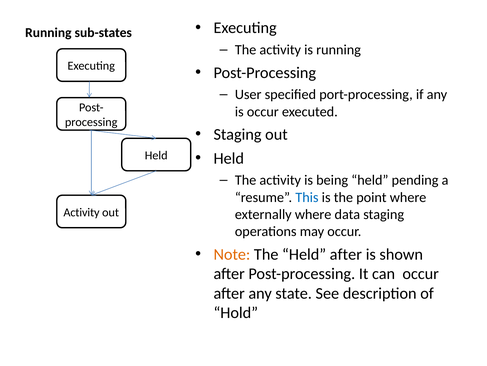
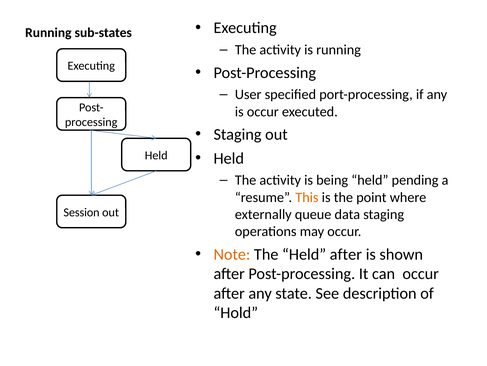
This colour: blue -> orange (307, 197)
Activity: Activity -> Session (82, 212)
externally where: where -> queue (313, 214)
